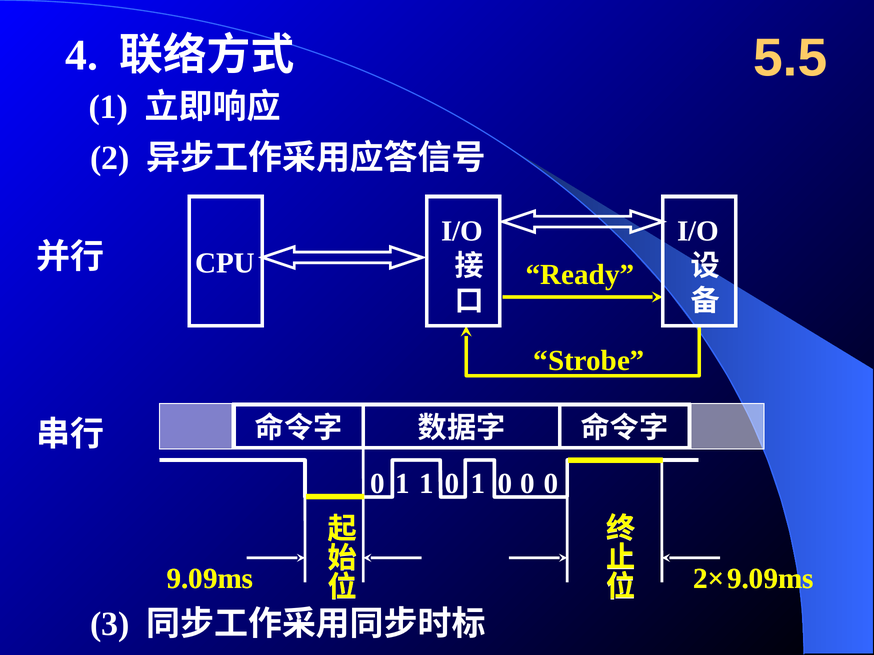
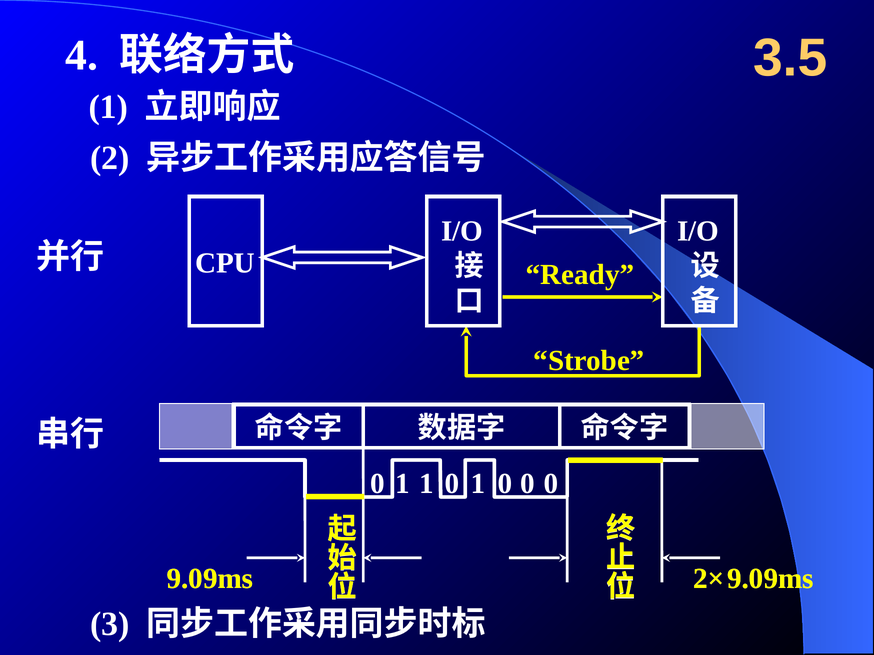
5.5: 5.5 -> 3.5 (790, 58)
